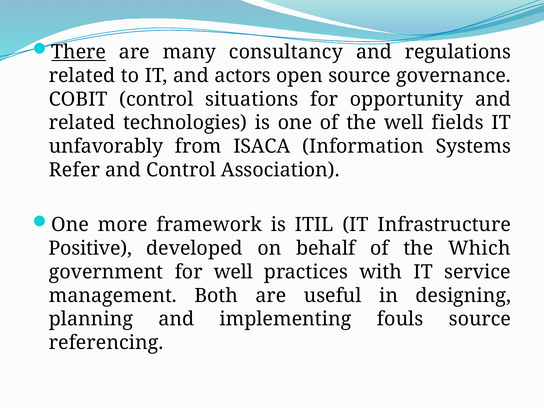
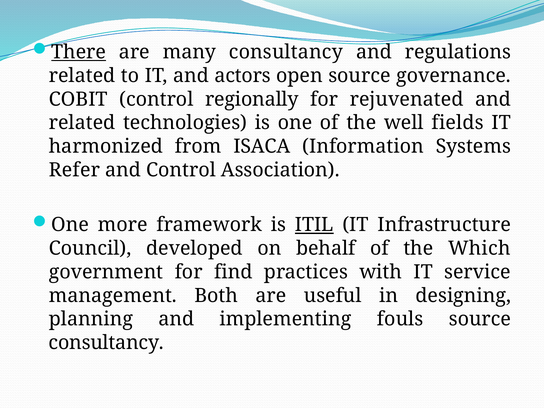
situations: situations -> regionally (252, 99)
opportunity: opportunity -> rejuvenated (407, 99)
unfavorably: unfavorably -> harmonized (106, 146)
ITIL underline: none -> present (314, 225)
Positive: Positive -> Council (90, 248)
for well: well -> find (233, 272)
referencing: referencing -> consultancy (106, 343)
